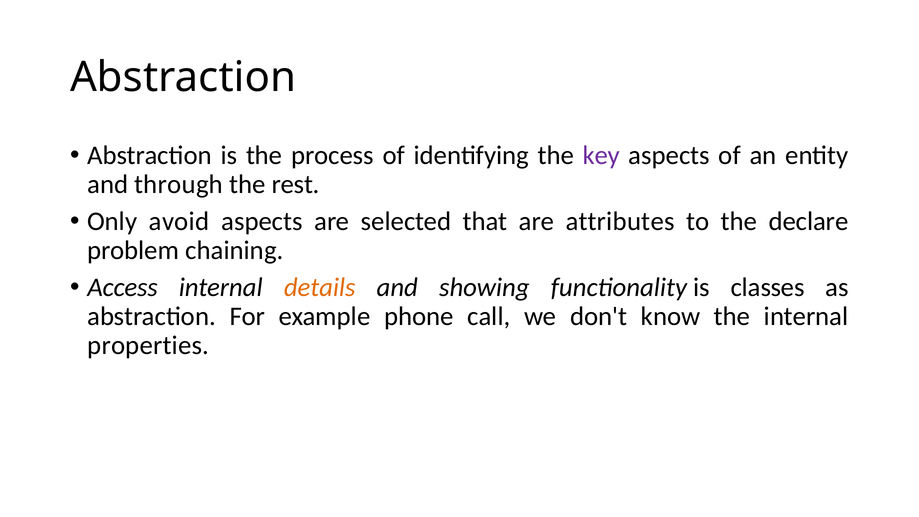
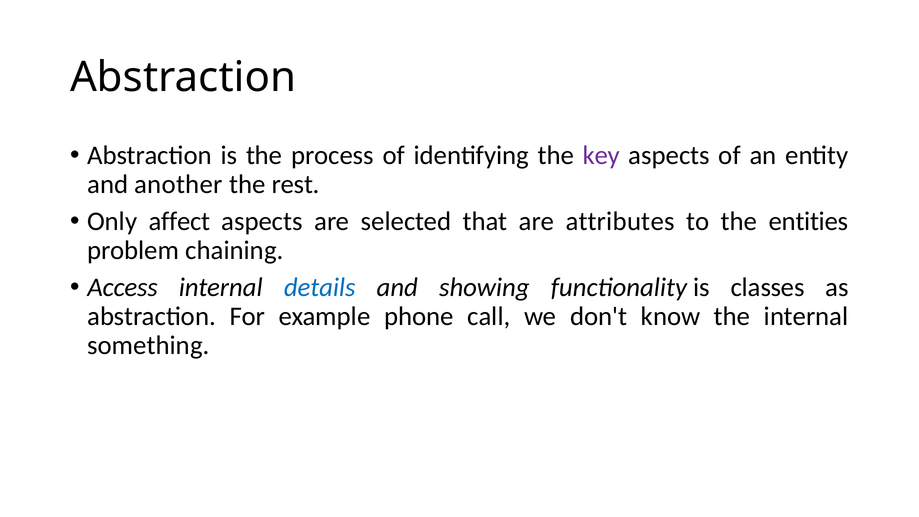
through: through -> another (179, 184)
avoid: avoid -> affect (179, 221)
declare: declare -> entities (809, 221)
details colour: orange -> blue (320, 287)
properties: properties -> something (148, 345)
